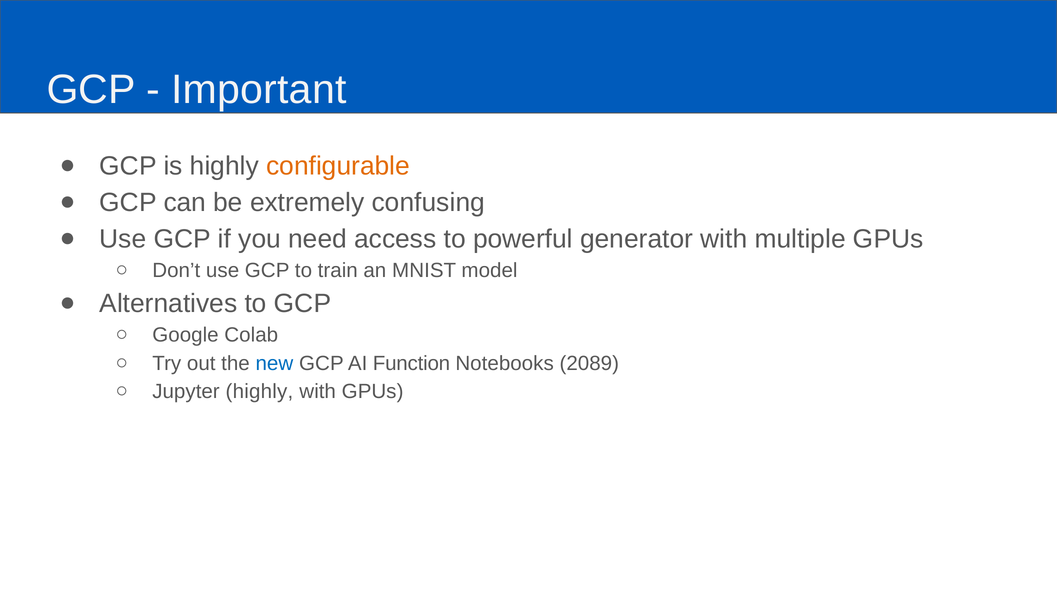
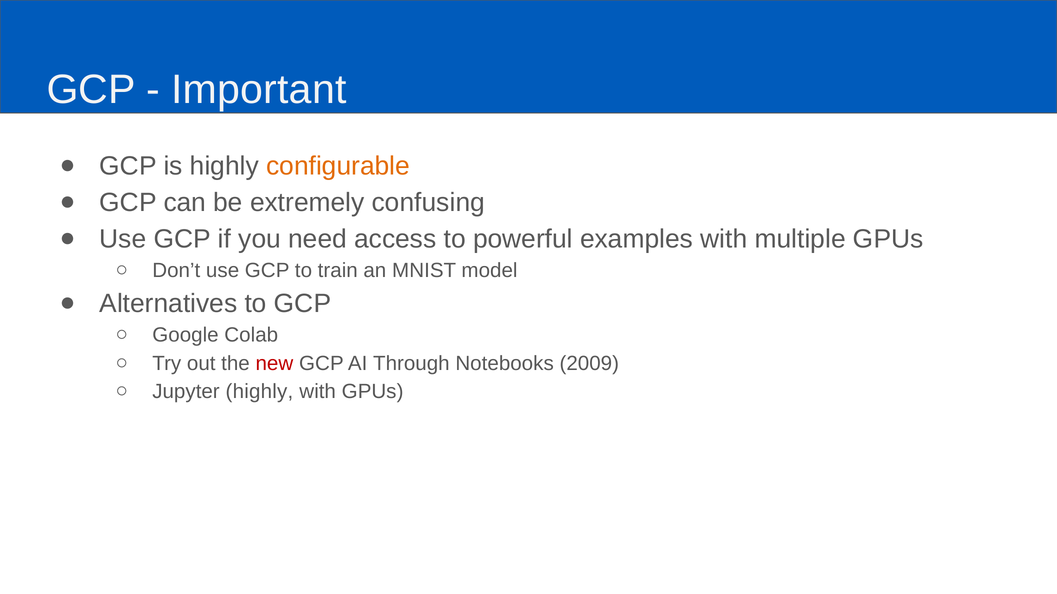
generator: generator -> examples (637, 239)
new colour: blue -> red (274, 364)
Function: Function -> Through (411, 364)
2089: 2089 -> 2009 (589, 364)
